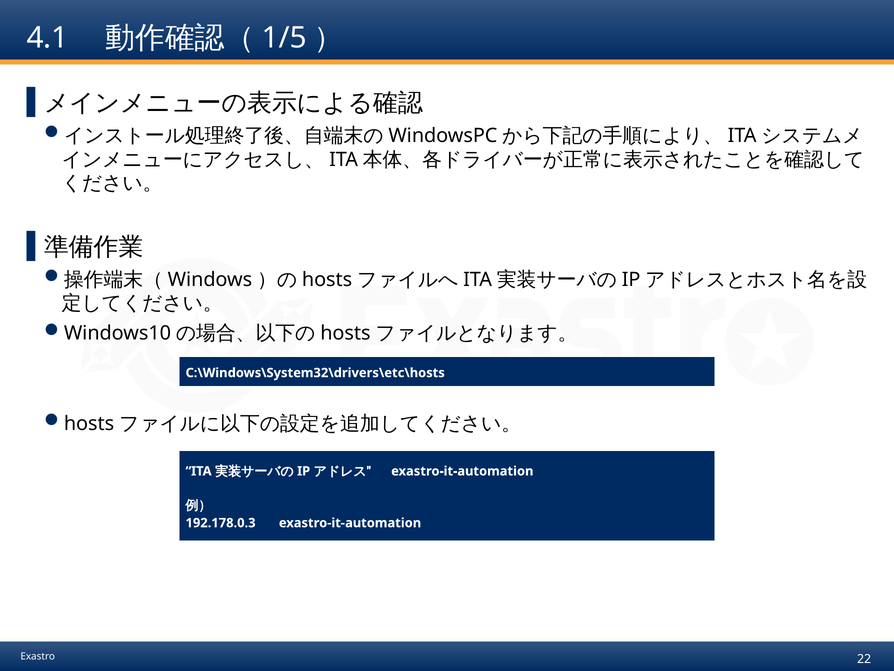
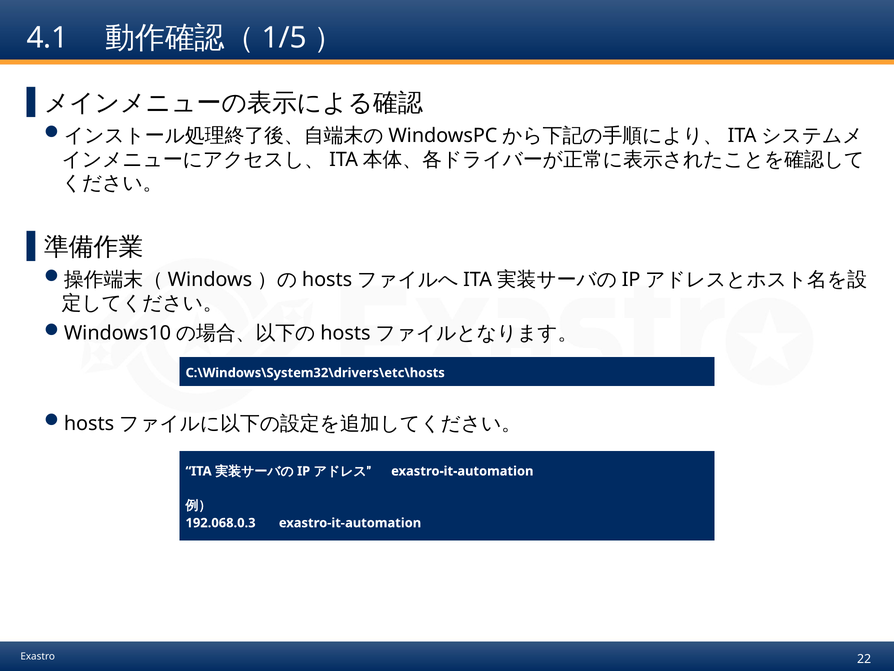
192.178.0.3: 192.178.0.3 -> 192.068.0.3 (221, 523)
